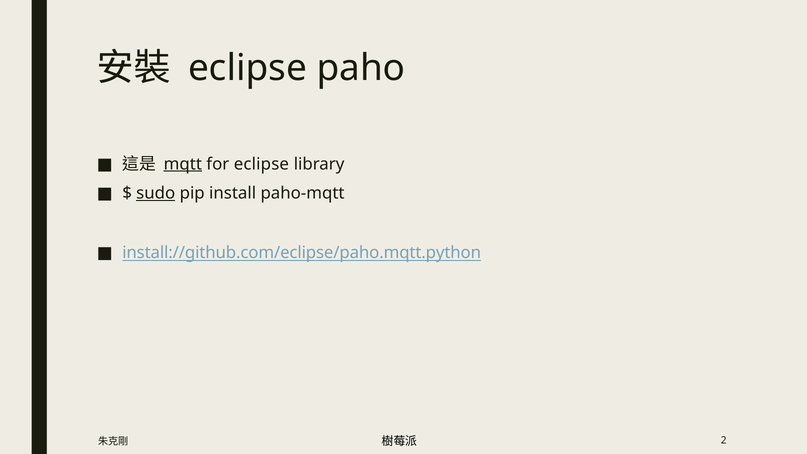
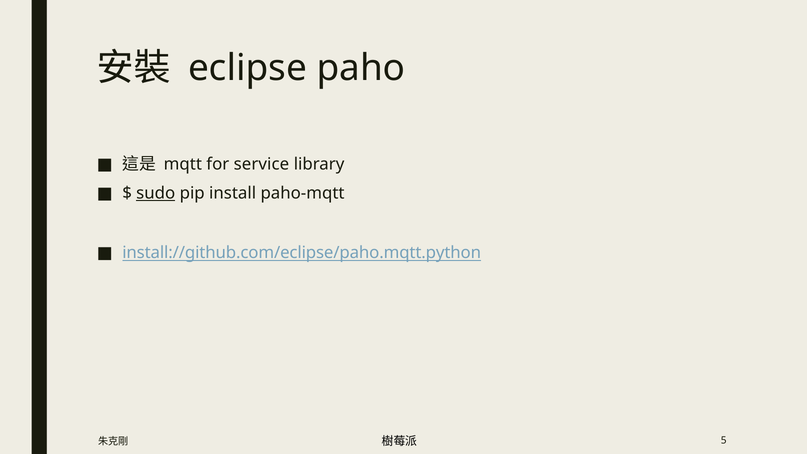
mqtt underline: present -> none (183, 164)
for eclipse: eclipse -> service (261, 164)
2: 2 -> 5 (724, 440)
